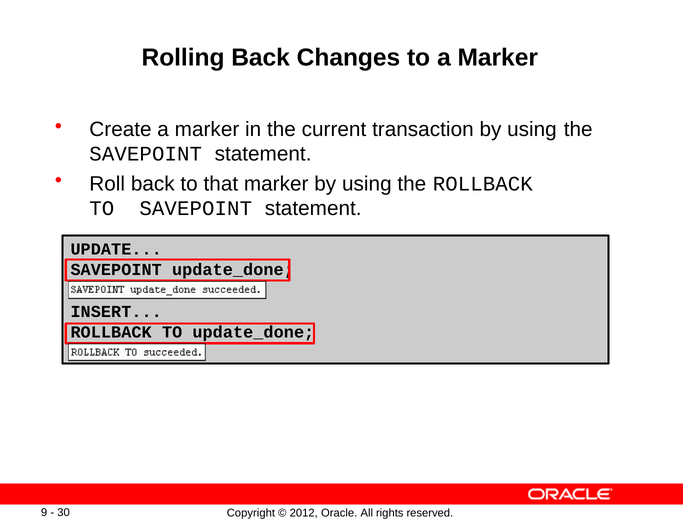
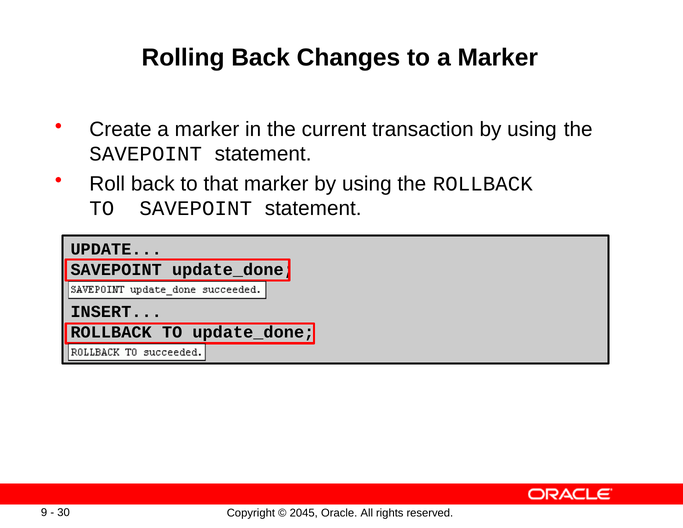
2012: 2012 -> 2045 (304, 513)
